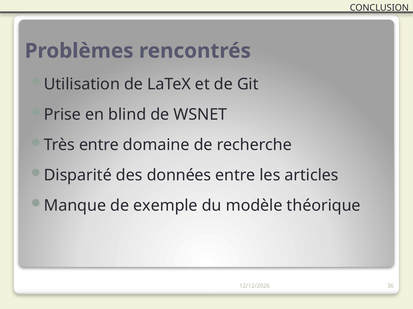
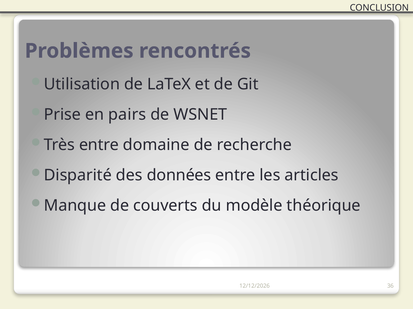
blind: blind -> pairs (127, 115)
exemple: exemple -> couverts (165, 206)
